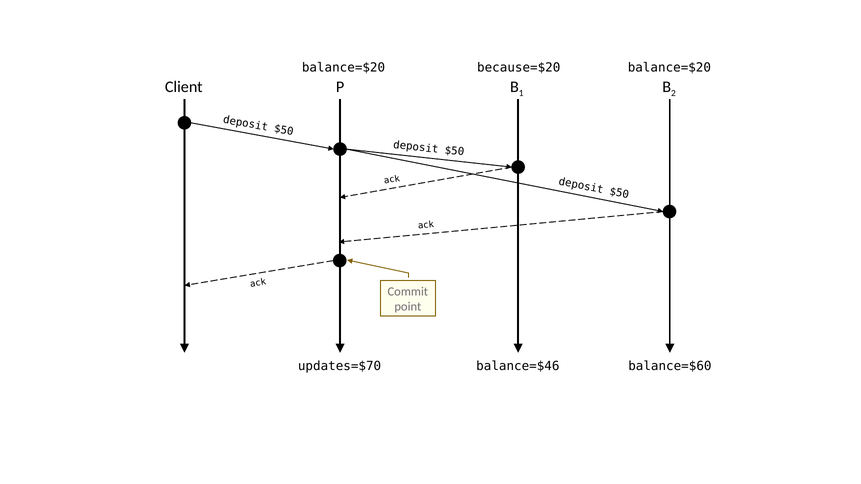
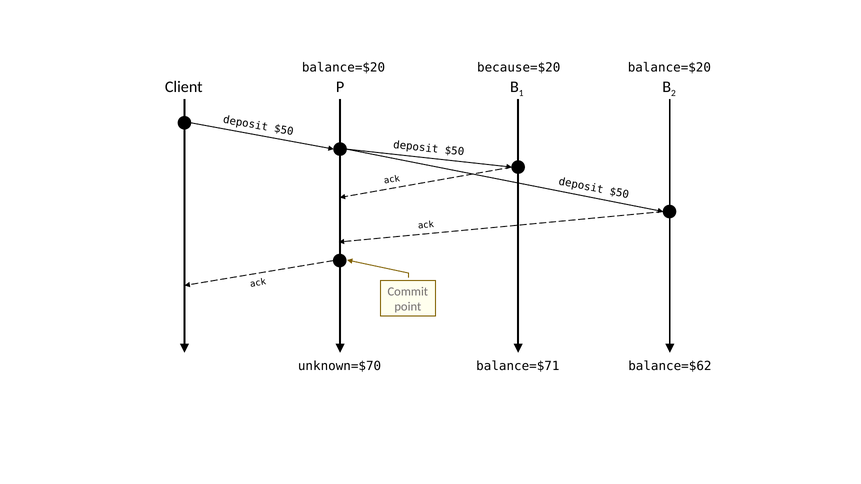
updates=$70: updates=$70 -> unknown=$70 (340, 367)
balance=$46: balance=$46 -> balance=$71 (518, 367)
balance=$60: balance=$60 -> balance=$62 (670, 367)
